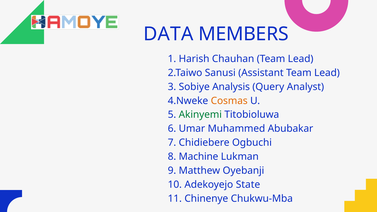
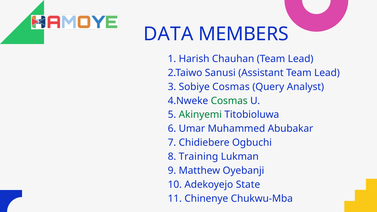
Sobiye Analysis: Analysis -> Cosmas (231, 87)
Cosmas colour: orange -> green (229, 101)
Machine: Machine -> Training (198, 157)
